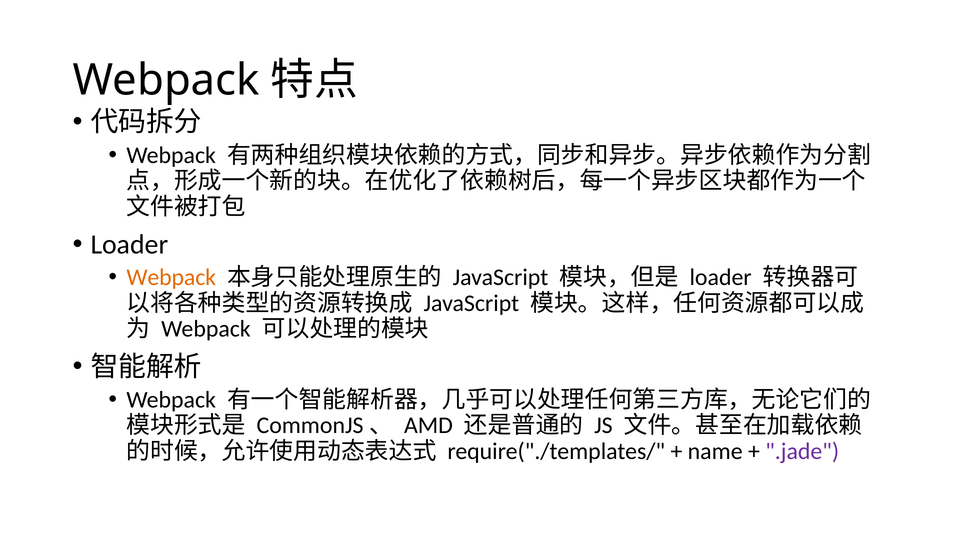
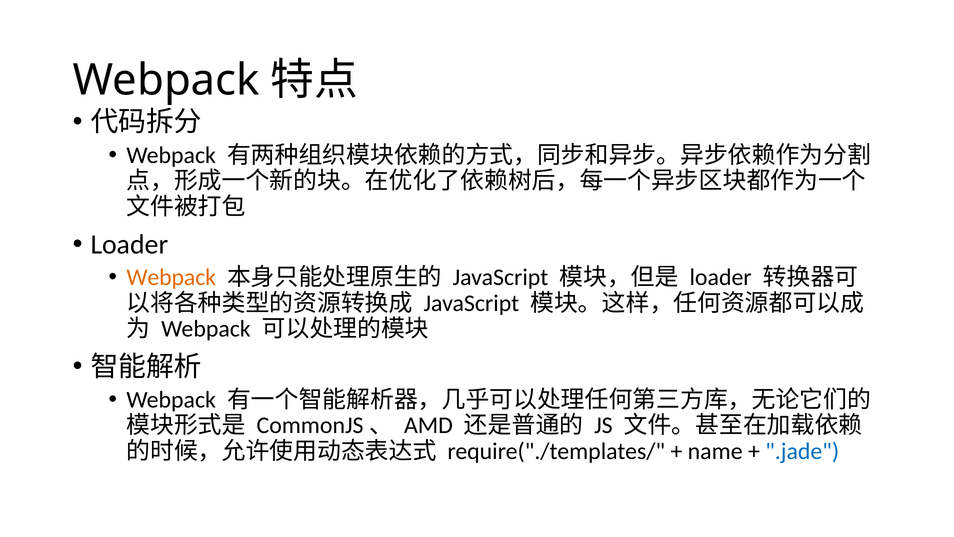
.jade colour: purple -> blue (802, 451)
